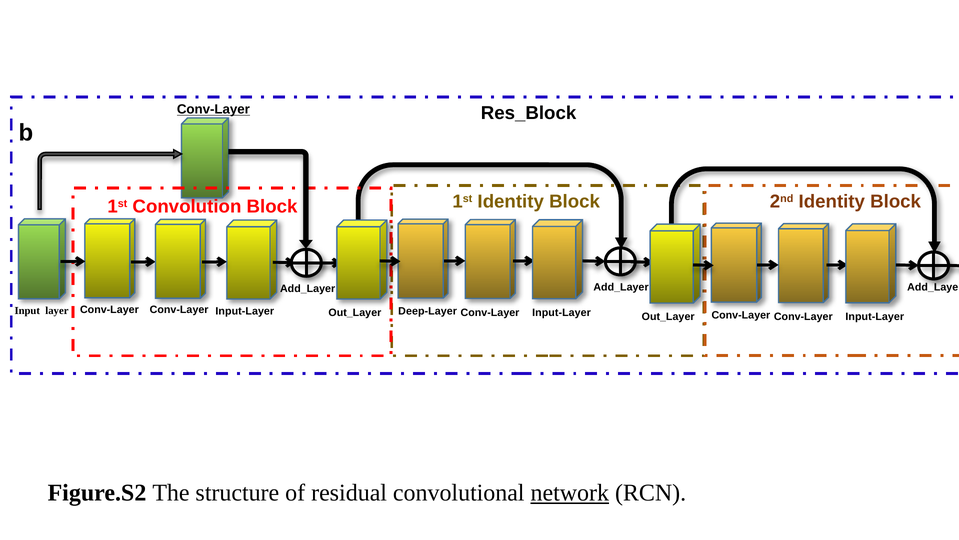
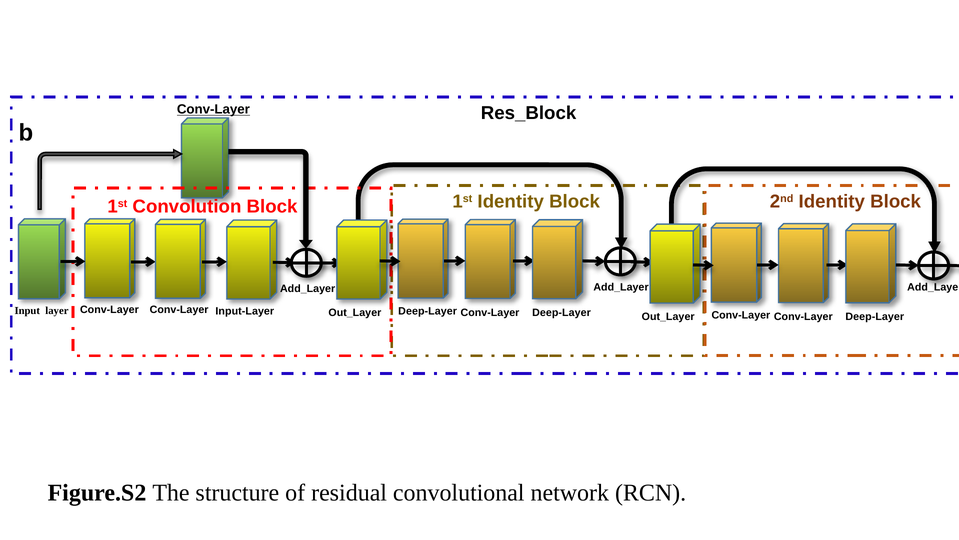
Input-Layer: Input-Layer -> Deep-Layer (561, 312)
Out_Layer Conv-Layer Conv-Layer Input-Layer: Input-Layer -> Deep-Layer (875, 317)
network underline: present -> none (570, 492)
